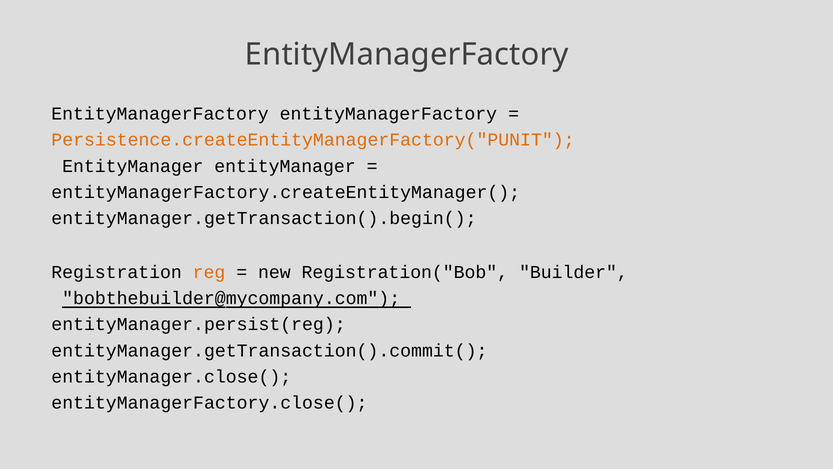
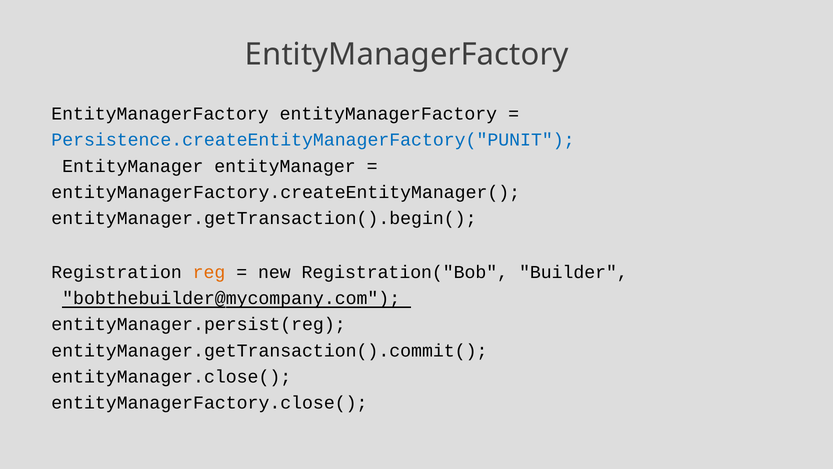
Persistence.createEntityManagerFactory("PUNIT colour: orange -> blue (313, 140)
